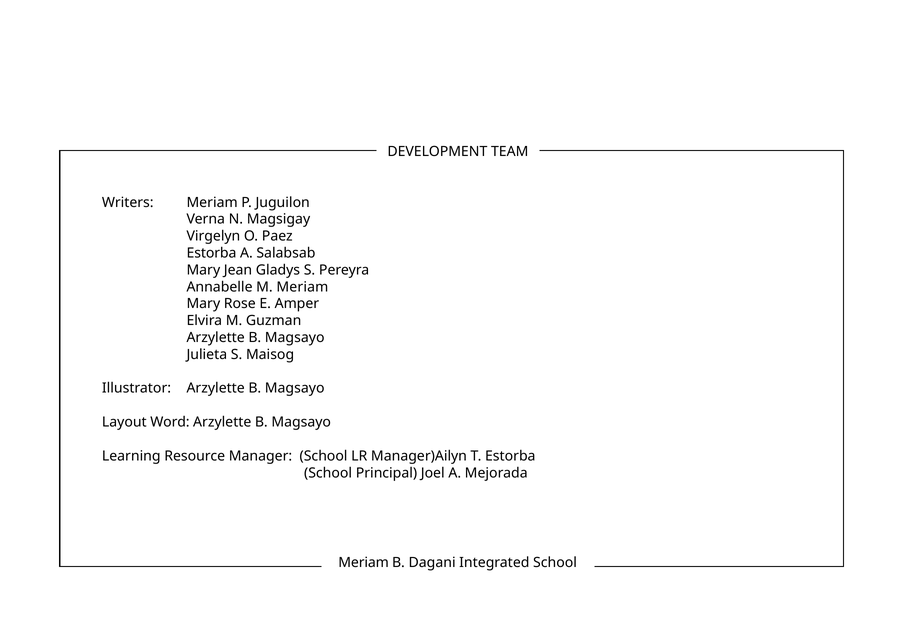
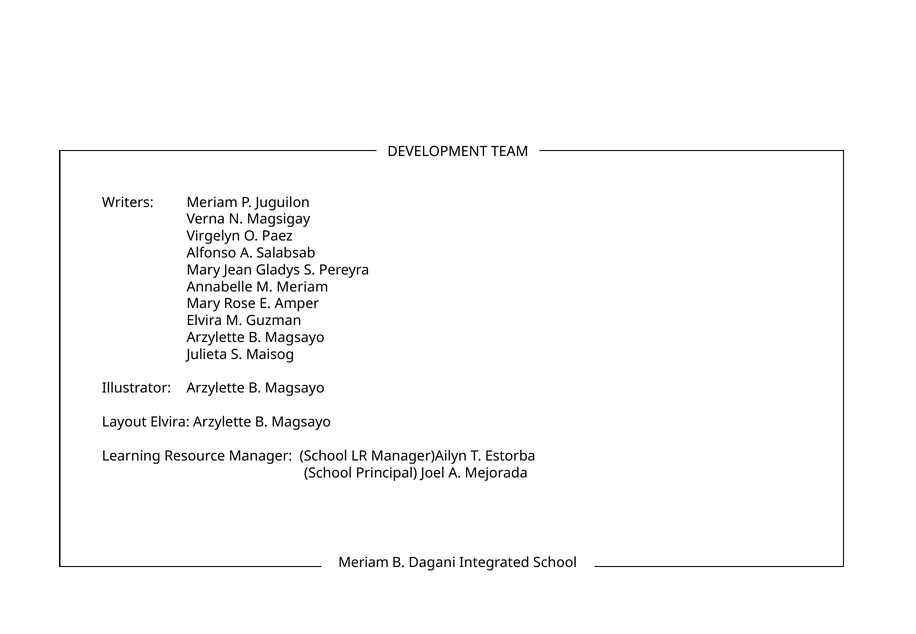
Estorba: Estorba -> Alfonso (211, 253)
Layout Word: Word -> Elvira (170, 422)
